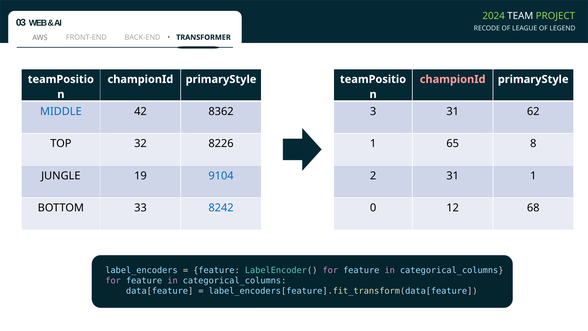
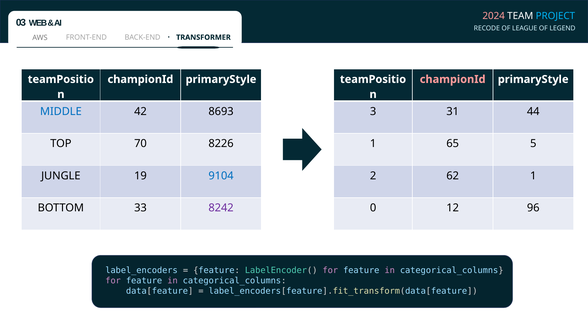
2024 colour: light green -> pink (494, 16)
PROJECT colour: light green -> light blue (555, 16)
8362: 8362 -> 8693 (221, 111)
62: 62 -> 44 (533, 111)
32: 32 -> 70 (140, 144)
8: 8 -> 5 (533, 144)
2 31: 31 -> 62 (453, 176)
8242 colour: blue -> purple (221, 208)
68: 68 -> 96 (533, 208)
